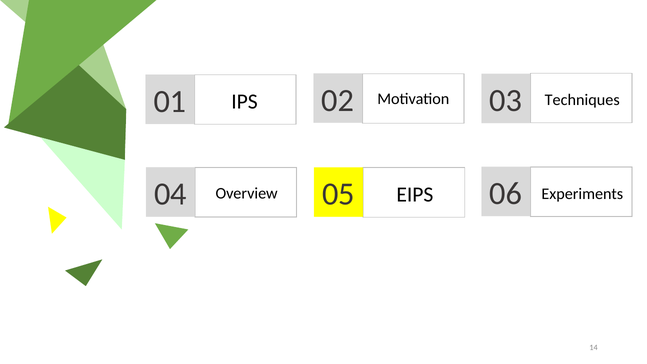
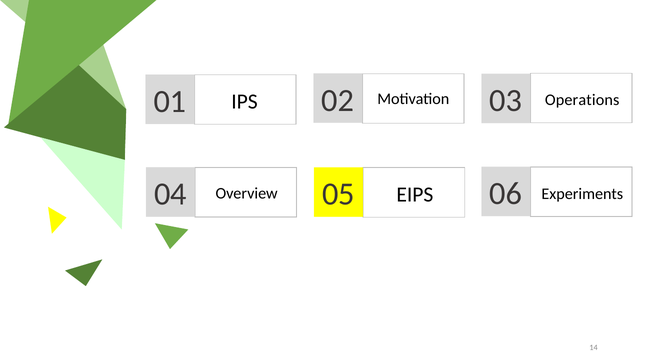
Techniques: Techniques -> Operations (582, 100)
